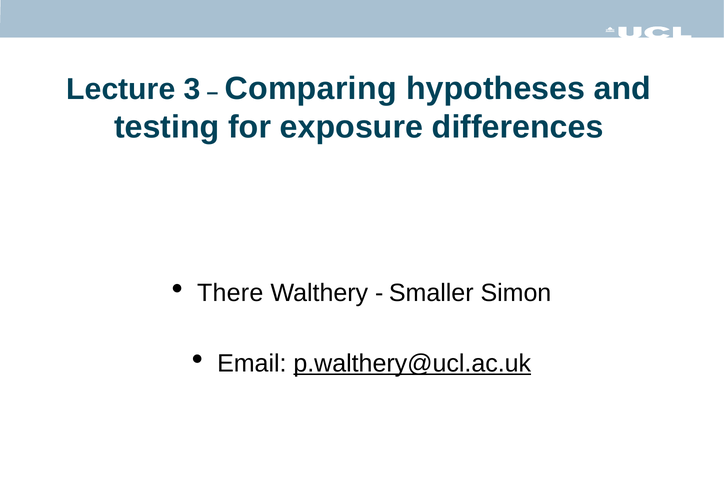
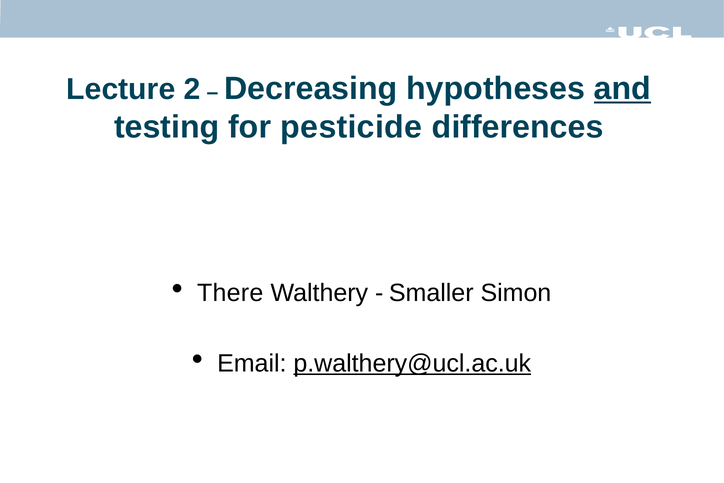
3: 3 -> 2 (192, 89)
Comparing: Comparing -> Decreasing (311, 89)
and underline: none -> present (622, 89)
exposure: exposure -> pesticide (351, 127)
